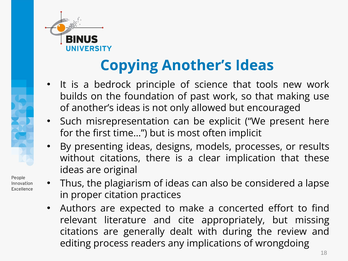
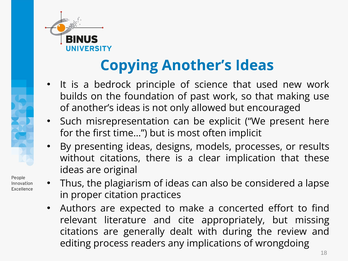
tools: tools -> used (267, 85)
